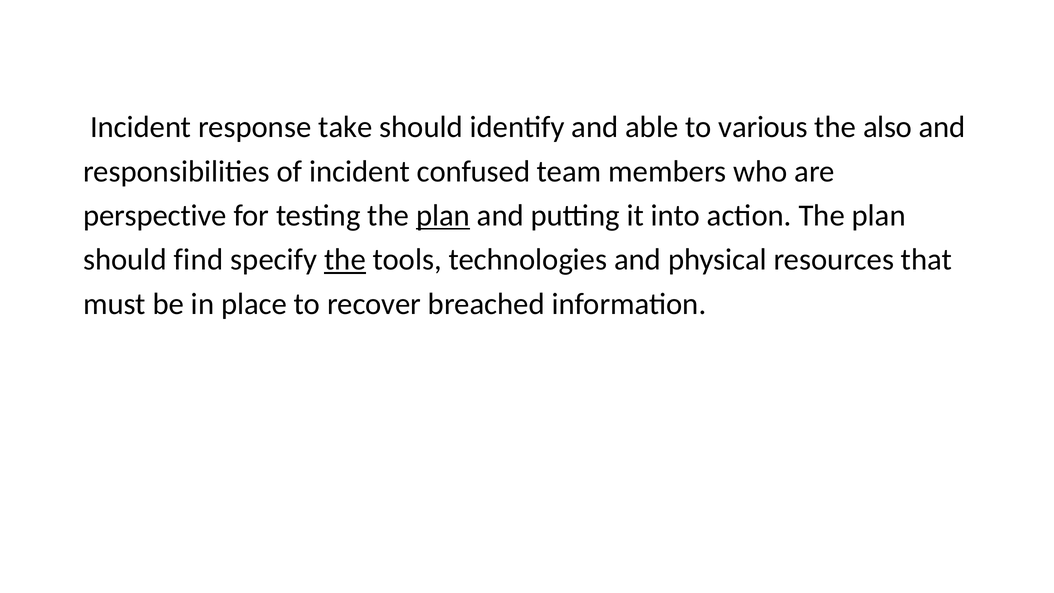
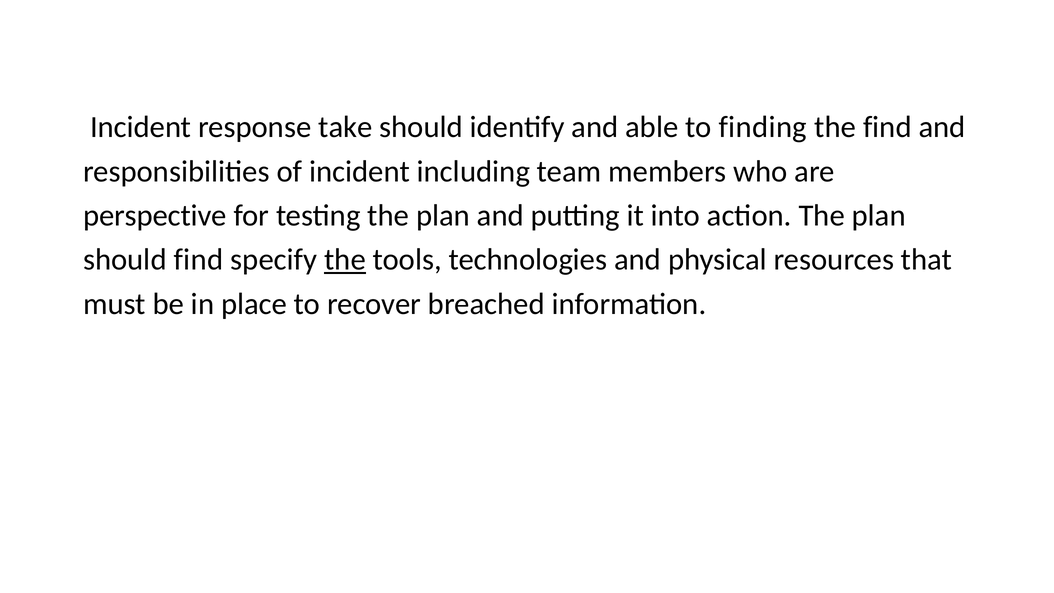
various: various -> finding (763, 127)
the also: also -> find (887, 127)
confused: confused -> including (473, 171)
plan underline: present -> none (443, 216)
